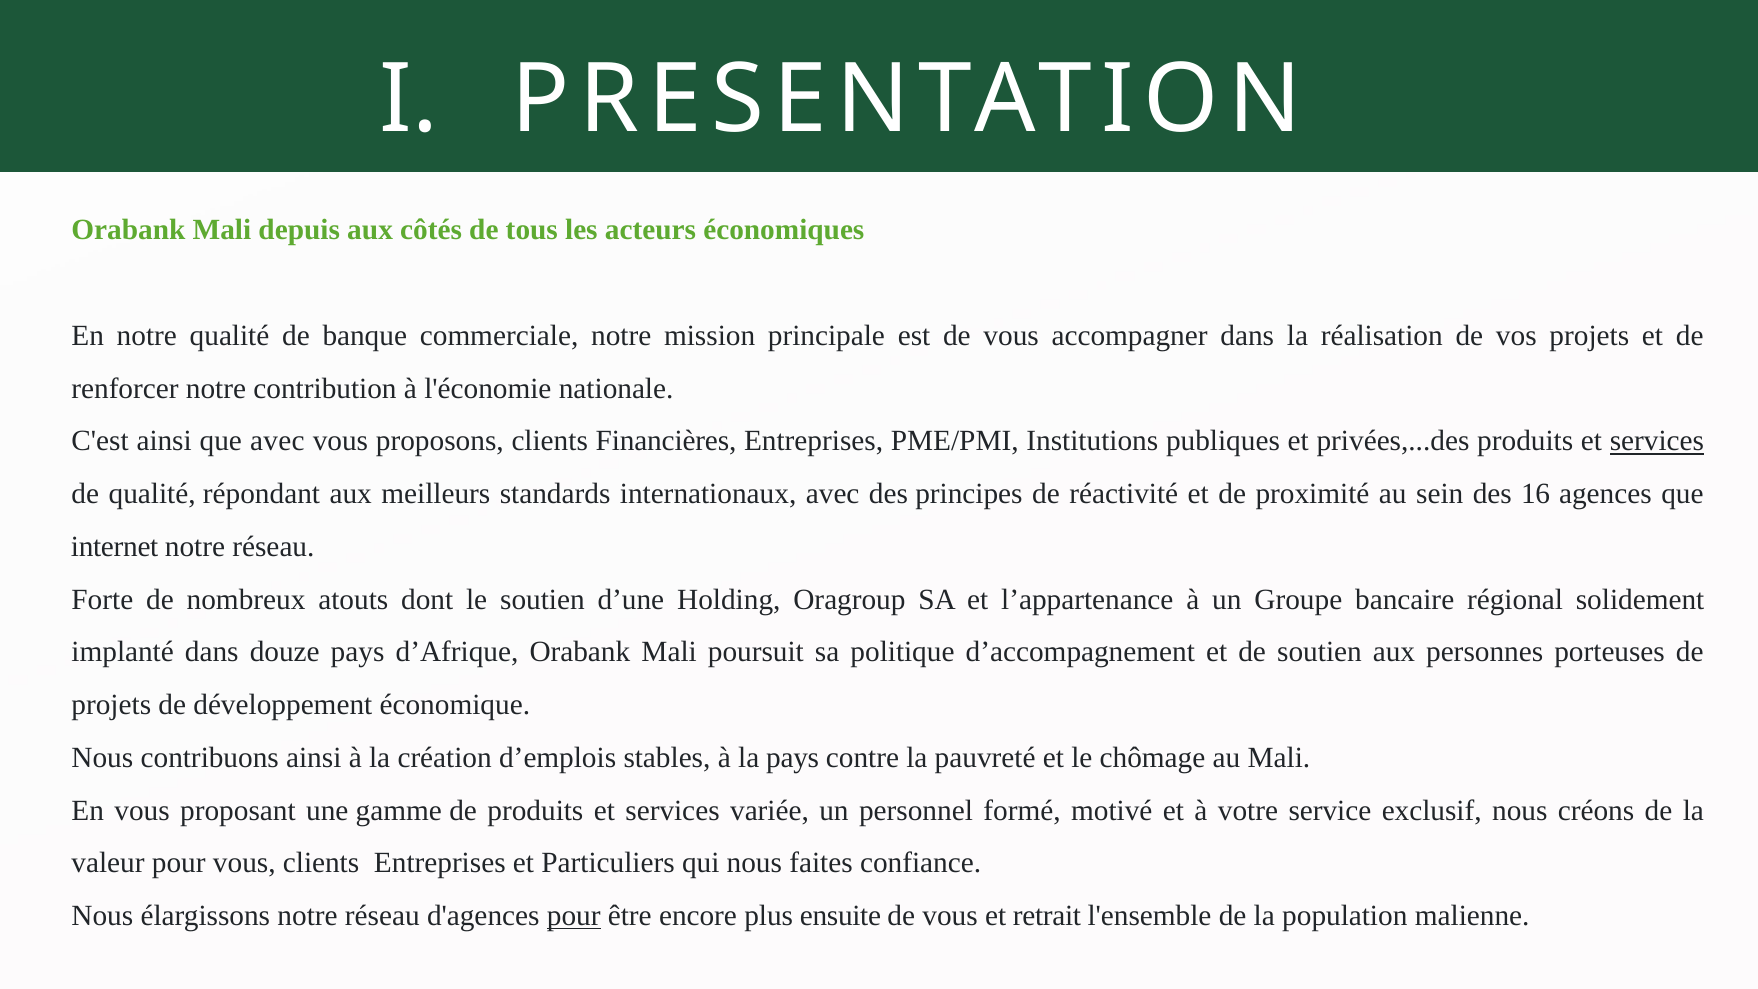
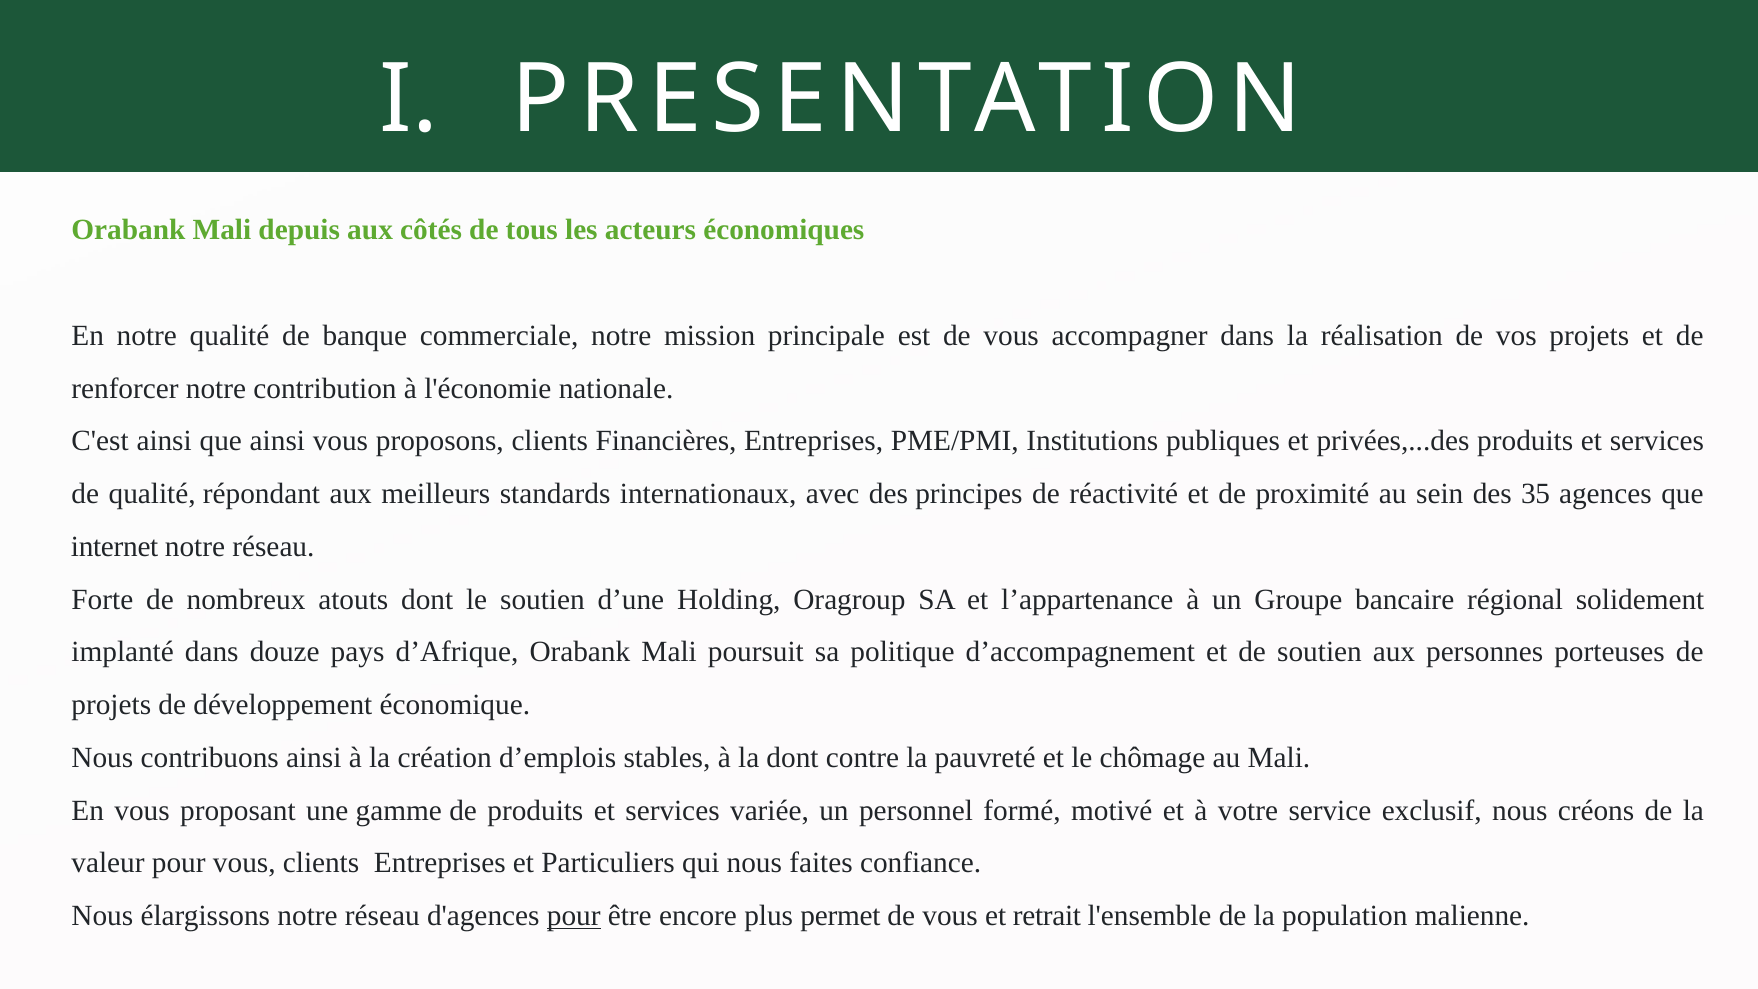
que avec: avec -> ainsi (277, 441)
services underline: present -> none (1657, 441)
16: 16 -> 35 (1536, 494)
la pays: pays -> dont (793, 758)
ensuite: ensuite -> permet (840, 916)
